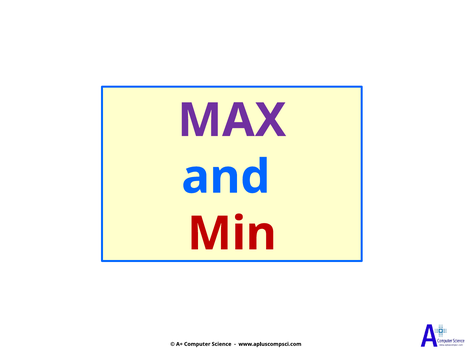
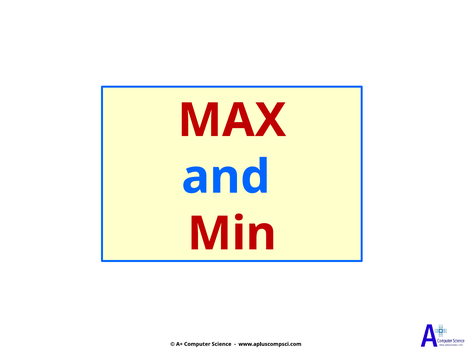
MAX colour: purple -> red (232, 121)
